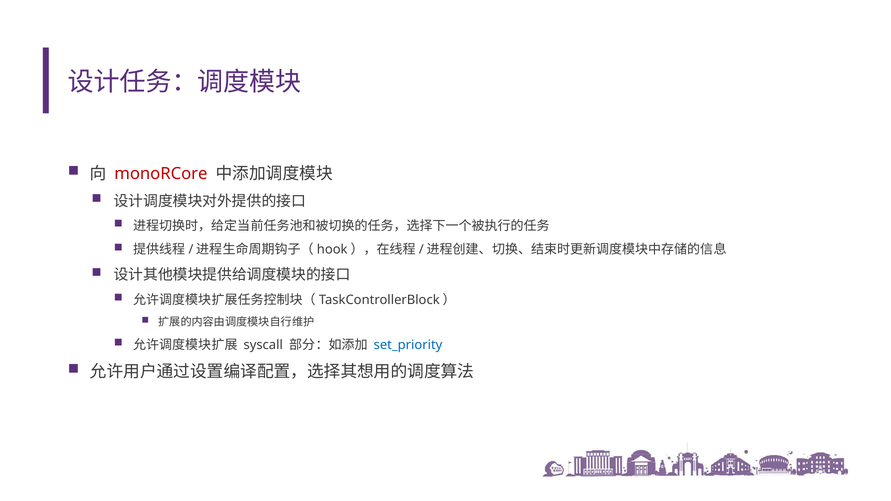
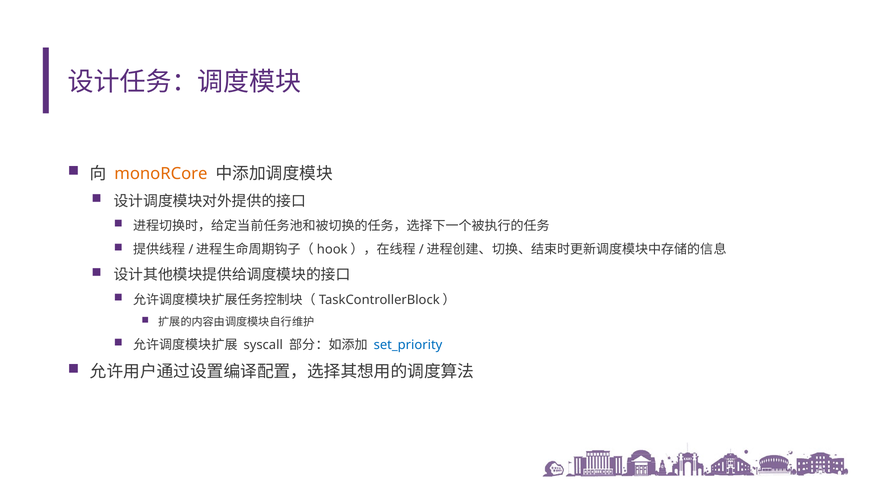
monoRCore colour: red -> orange (161, 174)
